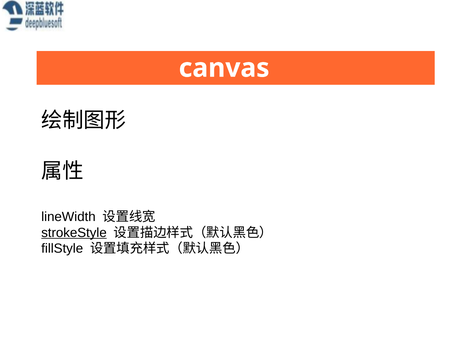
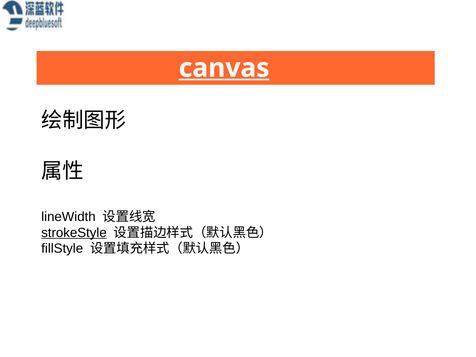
canvas underline: none -> present (224, 68)
